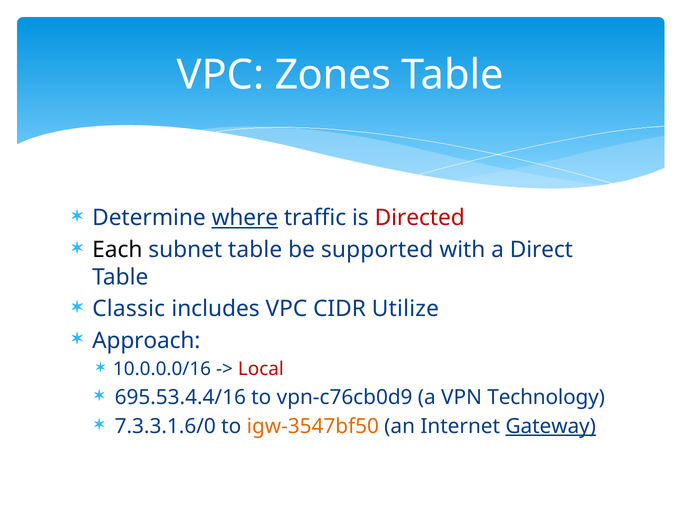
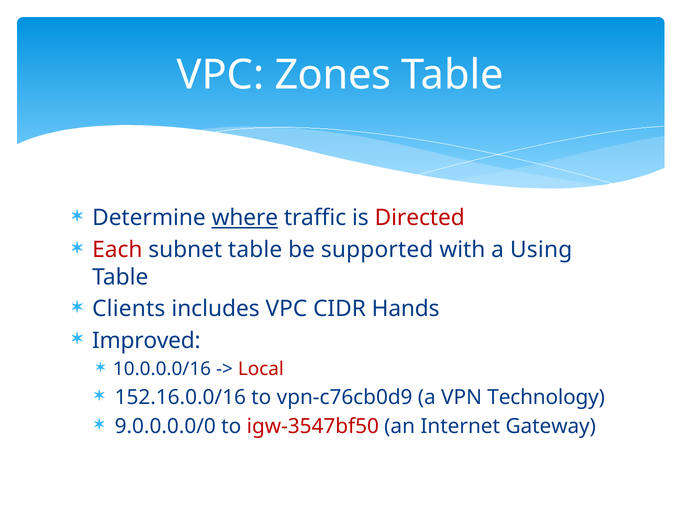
Each colour: black -> red (117, 250)
Direct: Direct -> Using (541, 250)
Classic: Classic -> Clients (129, 309)
Utilize: Utilize -> Hands (406, 309)
Approach: Approach -> Improved (146, 340)
695.53.4.4/16: 695.53.4.4/16 -> 152.16.0.0/16 (180, 397)
7.3.3.1.6/0: 7.3.3.1.6/0 -> 9.0.0.0.0/0 (165, 426)
igw-3547bf50 colour: orange -> red (313, 426)
Gateway underline: present -> none (551, 426)
